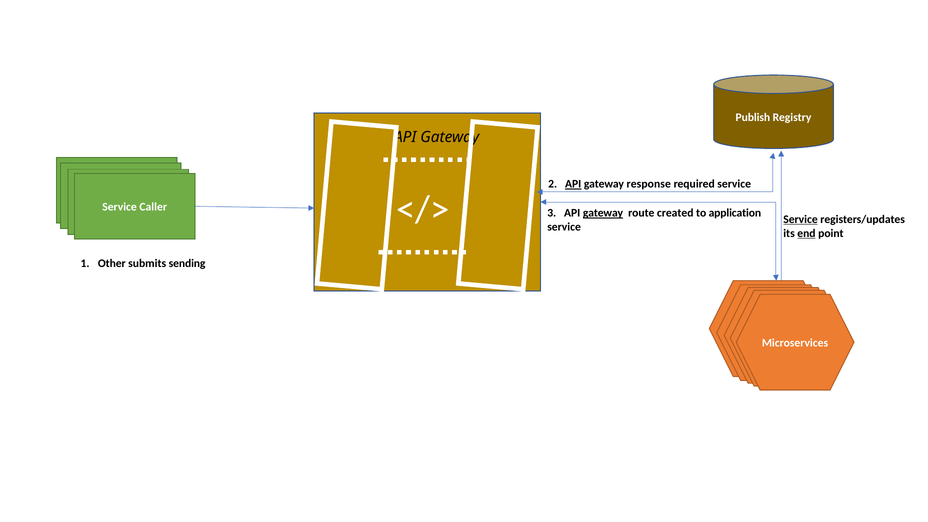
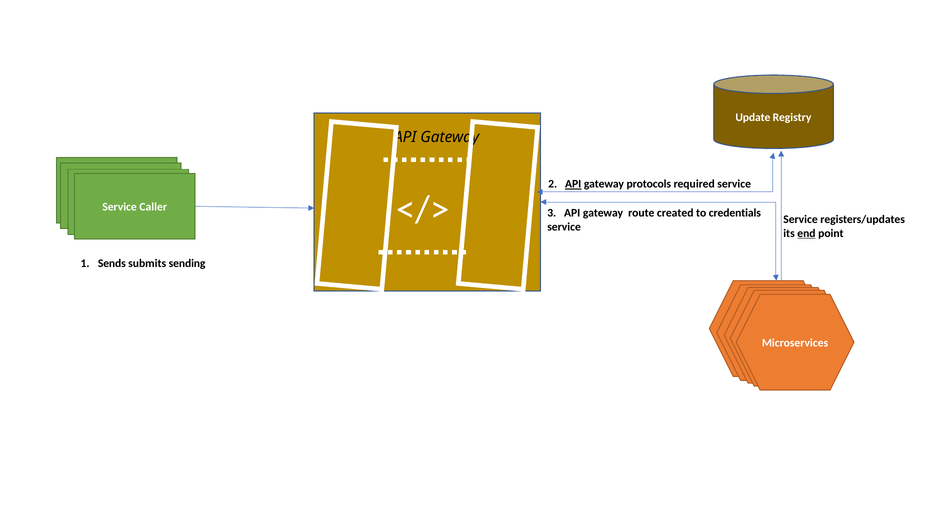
Publish: Publish -> Update (753, 117)
response: response -> protocols (649, 184)
gateway underline: present -> none (603, 213)
application: application -> credentials (735, 213)
Service underline: present -> none (801, 219)
Other: Other -> Sends (112, 263)
